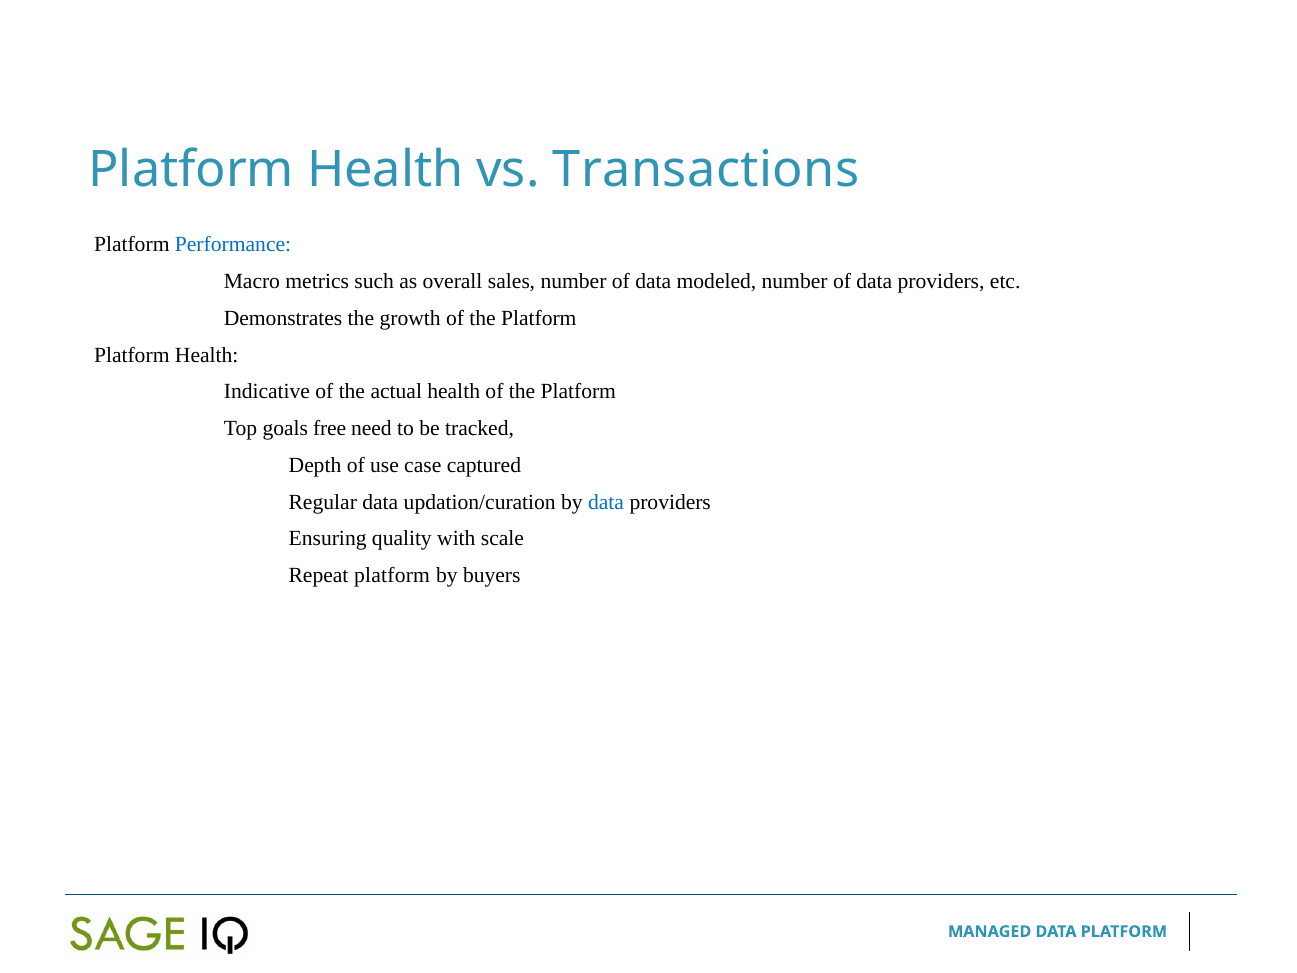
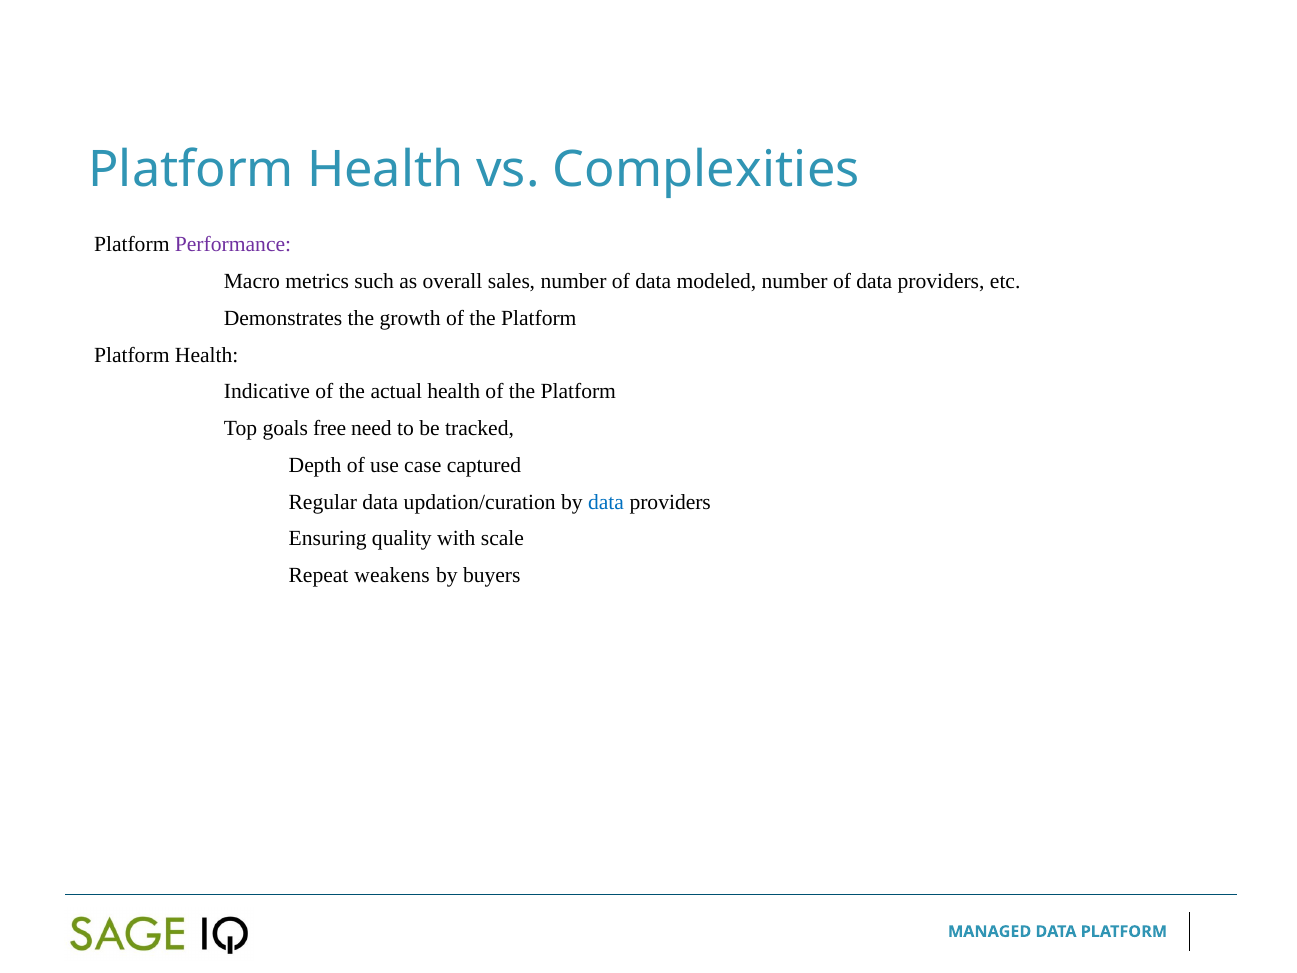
Transactions: Transactions -> Complexities (706, 170)
Performance colour: blue -> purple (233, 245)
Repeat platform: platform -> weakens (392, 575)
